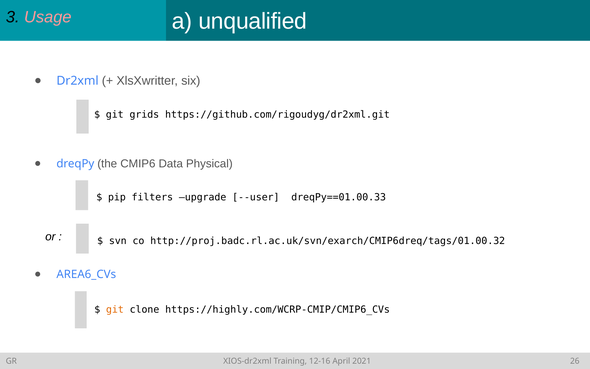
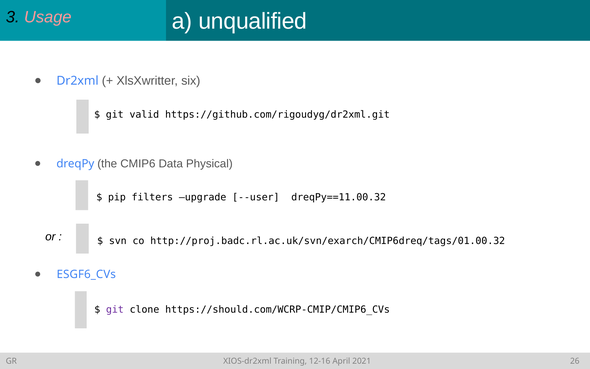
grids: grids -> valid (144, 115)
dreqPy==01.00.33: dreqPy==01.00.33 -> dreqPy==11.00.32 (339, 197)
AREA6_CVs: AREA6_CVs -> ESGF6_CVs (86, 274)
git colour: orange -> purple (115, 309)
https://highly.com/WCRP-CMIP/CMIP6_CVs: https://highly.com/WCRP-CMIP/CMIP6_CVs -> https://should.com/WCRP-CMIP/CMIP6_CVs (278, 309)
